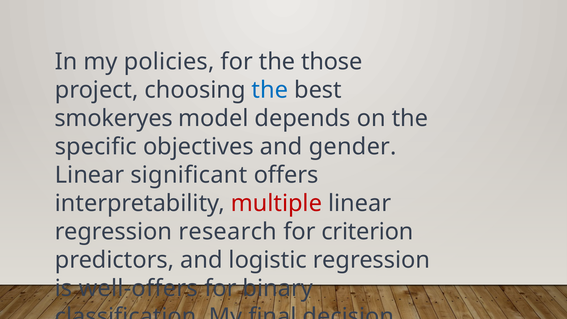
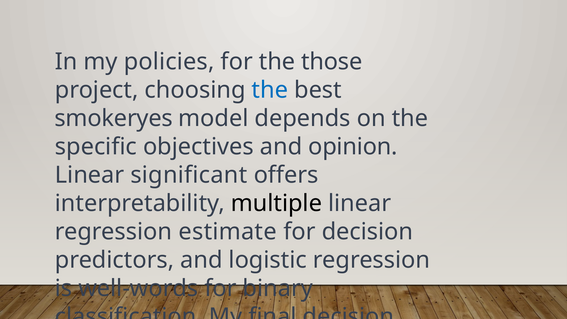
gender: gender -> opinion (353, 147)
multiple colour: red -> black (276, 203)
regression research: research -> estimate (228, 232)
for criterion: criterion -> decision (367, 232)
well-offers: well-offers -> well-words (138, 288)
